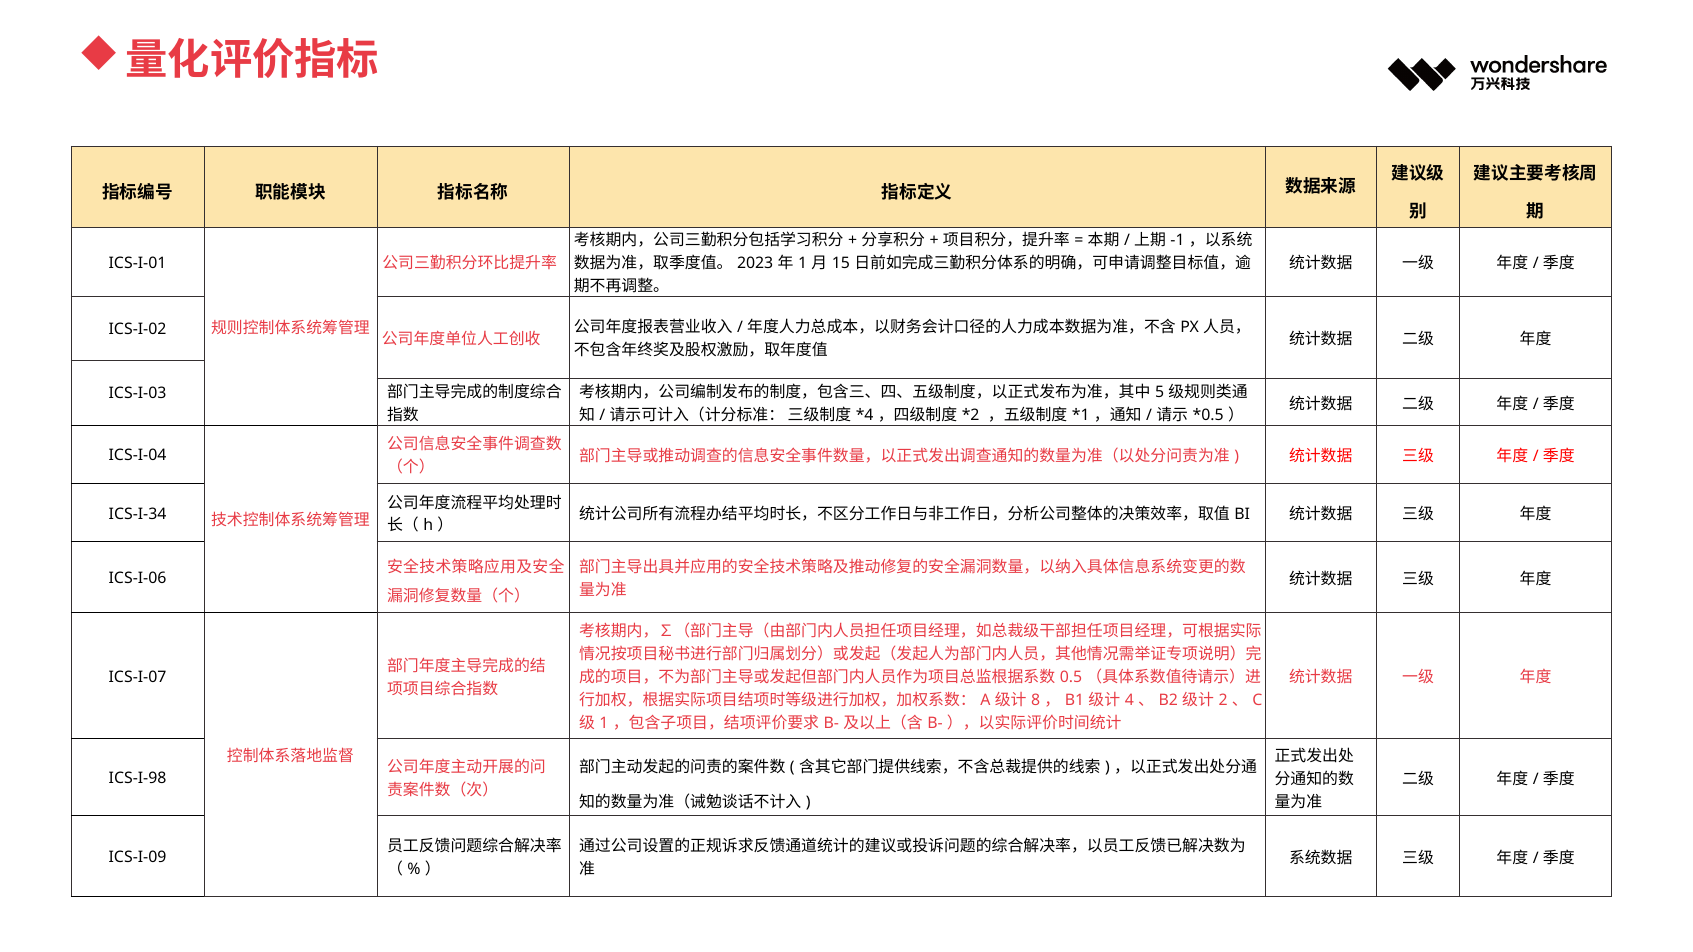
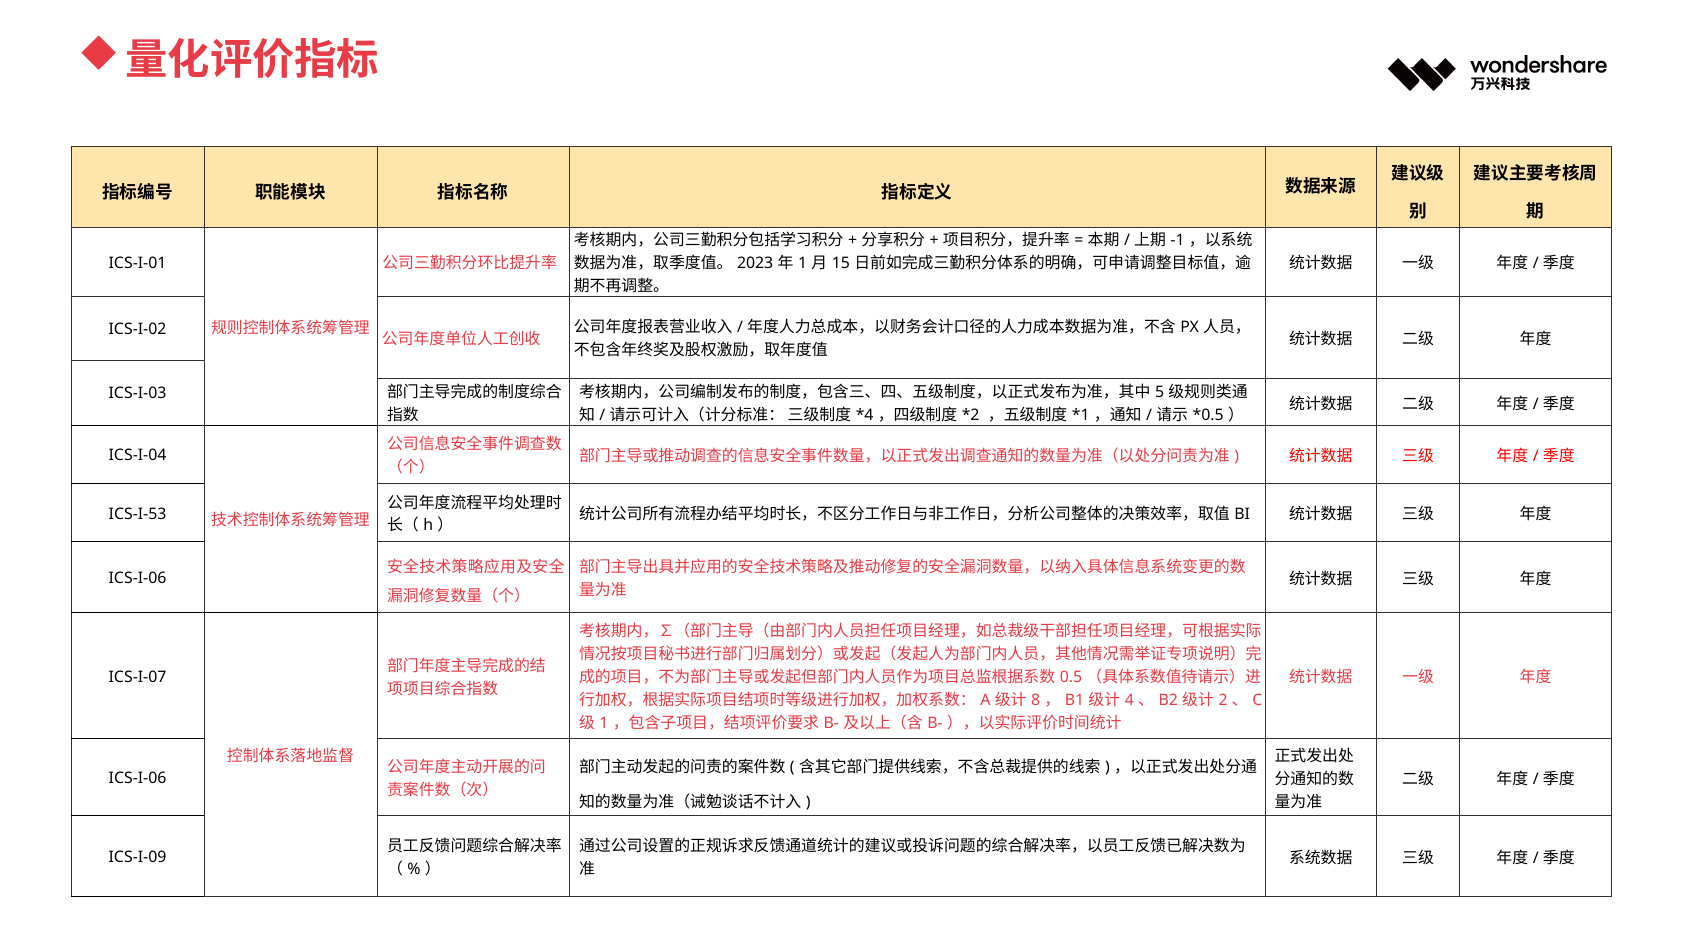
ICS-I-34: ICS-I-34 -> ICS-I-53 (138, 514)
ICS-I-98: ICS-I-98 -> ICS-I-06 (138, 779)
